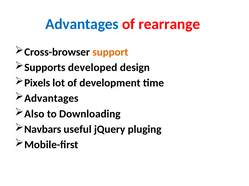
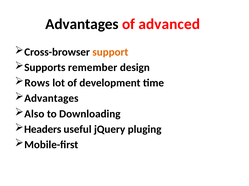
Advantages colour: blue -> black (82, 24)
rearrange: rearrange -> advanced (169, 24)
developed: developed -> remember (93, 68)
Pixels: Pixels -> Rows (37, 83)
Navbars: Navbars -> Headers (43, 130)
